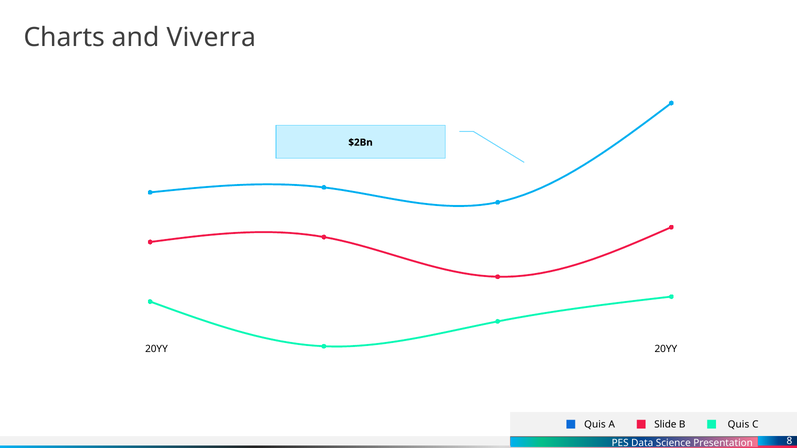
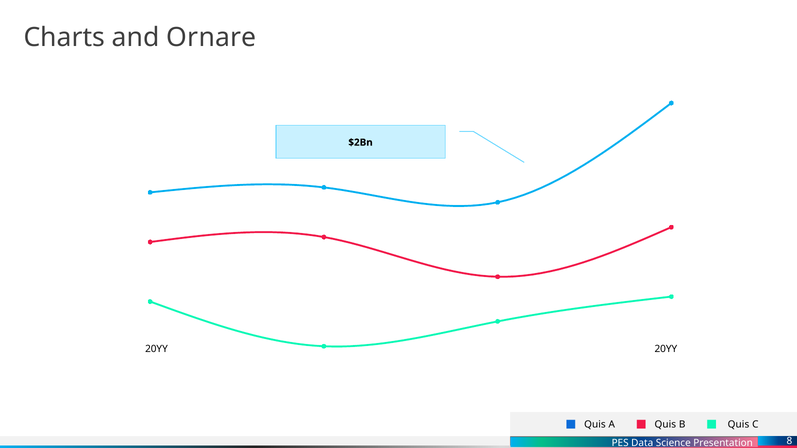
Viverra: Viverra -> Ornare (211, 38)
A Slide: Slide -> Quis (665, 425)
